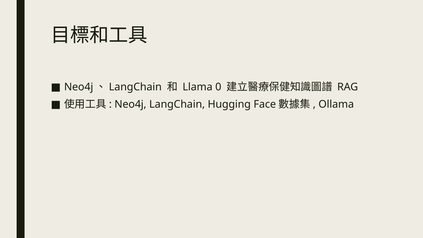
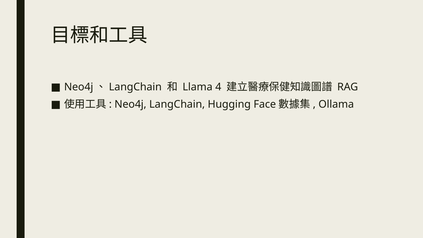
0: 0 -> 4 (218, 87)
